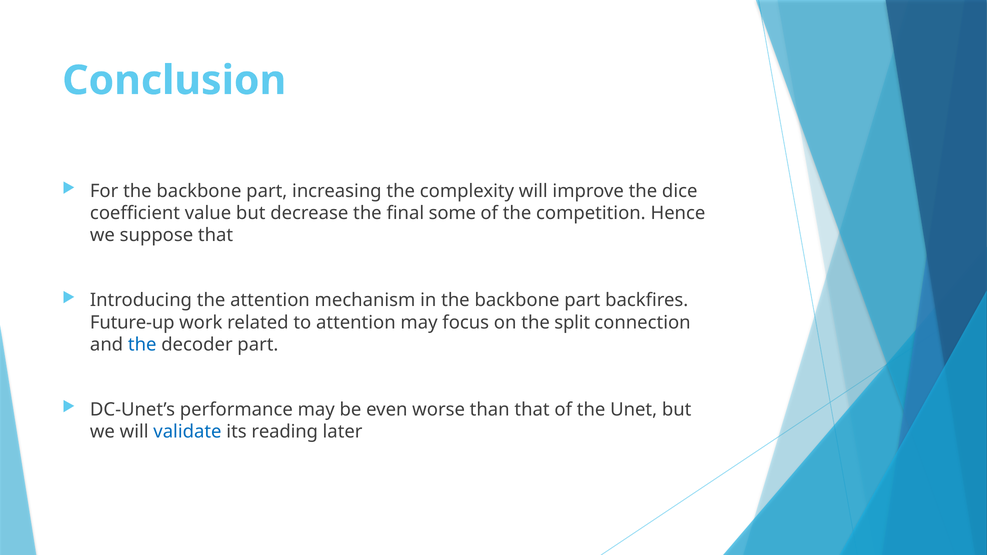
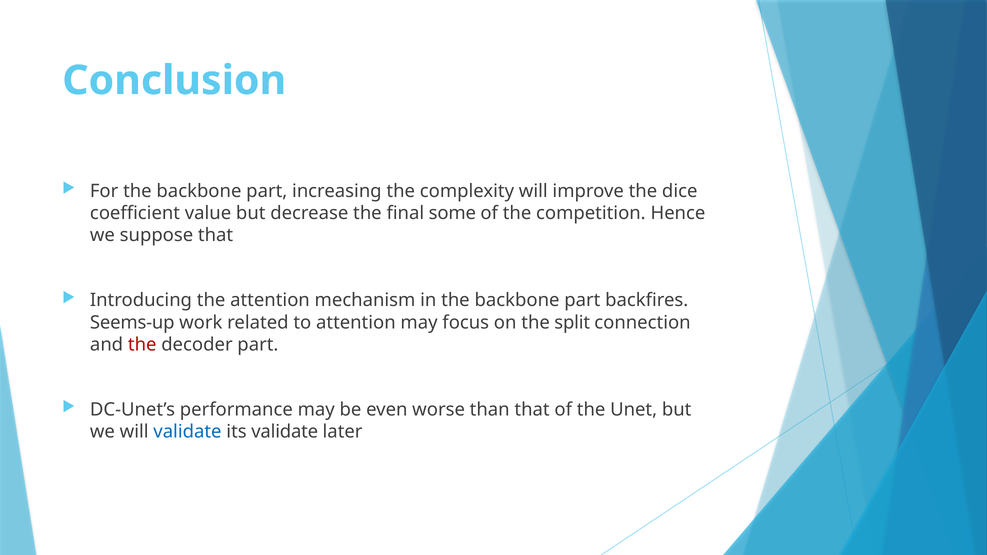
Future-up: Future-up -> Seems-up (132, 323)
the colour: blue -> red (142, 345)
its reading: reading -> validate (285, 432)
